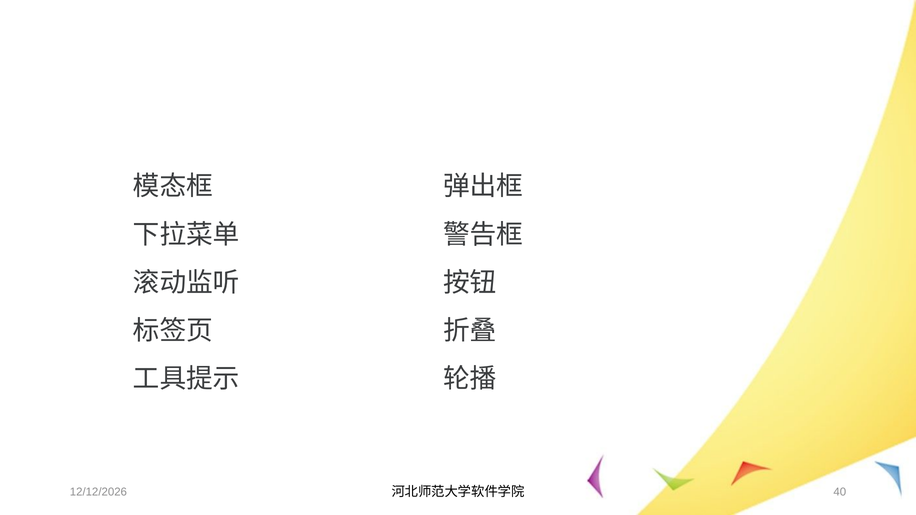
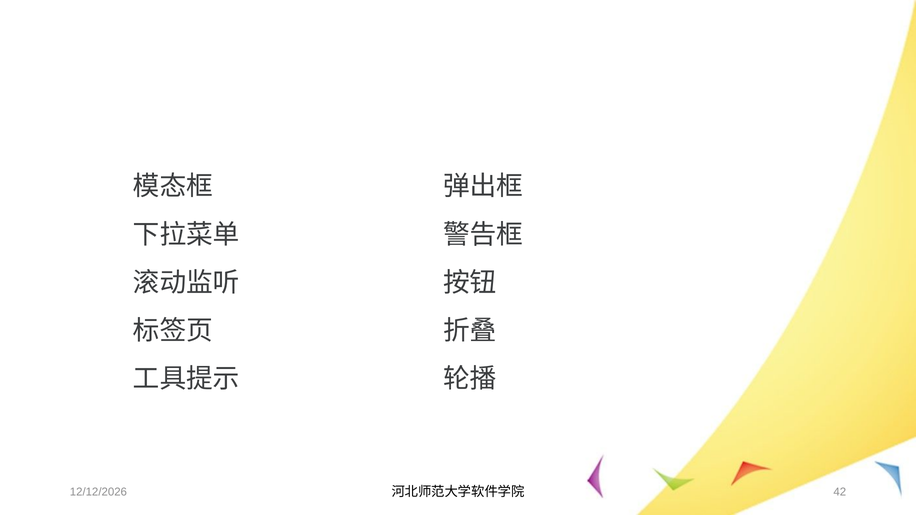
40: 40 -> 42 (840, 492)
